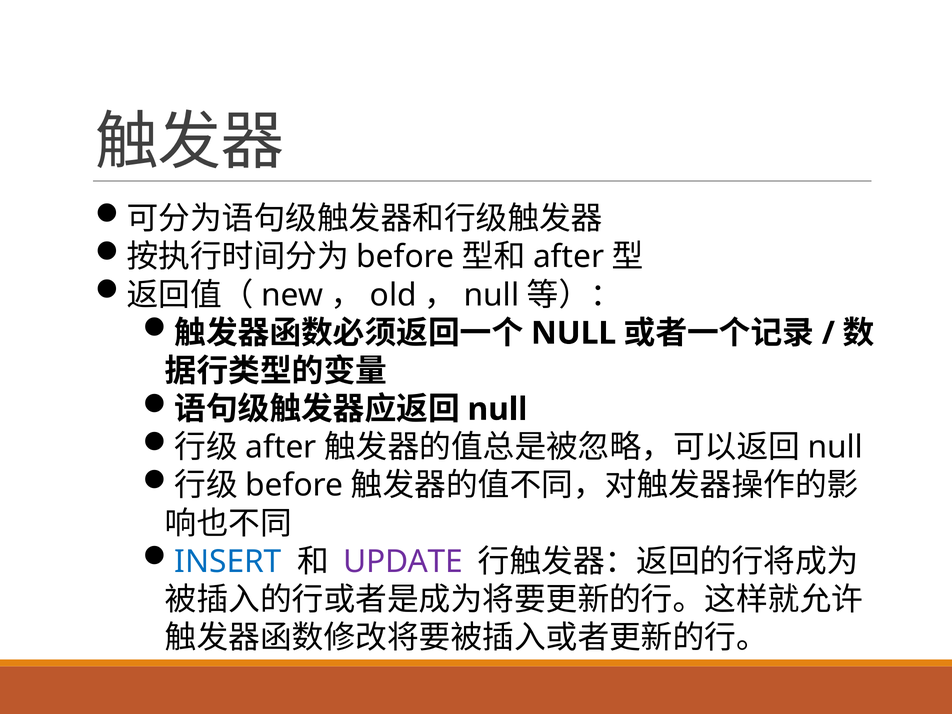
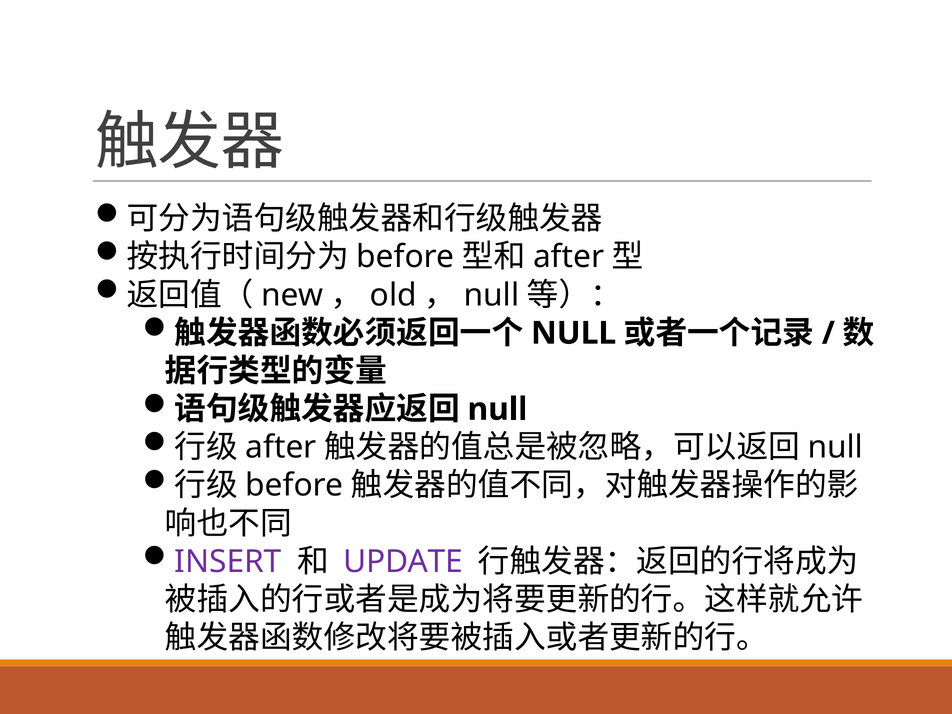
INSERT colour: blue -> purple (228, 562)
